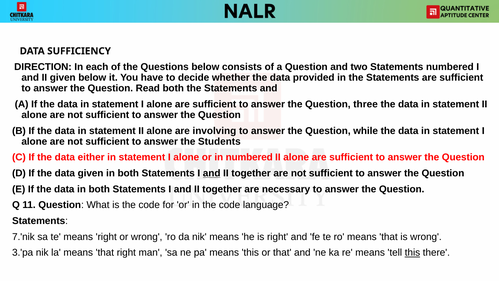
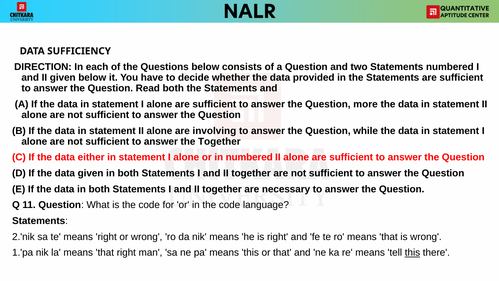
three: three -> more (366, 104)
the Students: Students -> Together (219, 141)
and underline: present -> none (212, 173)
7.'nik: 7.'nik -> 2.'nik (23, 237)
3.'pa: 3.'pa -> 1.'pa (23, 252)
